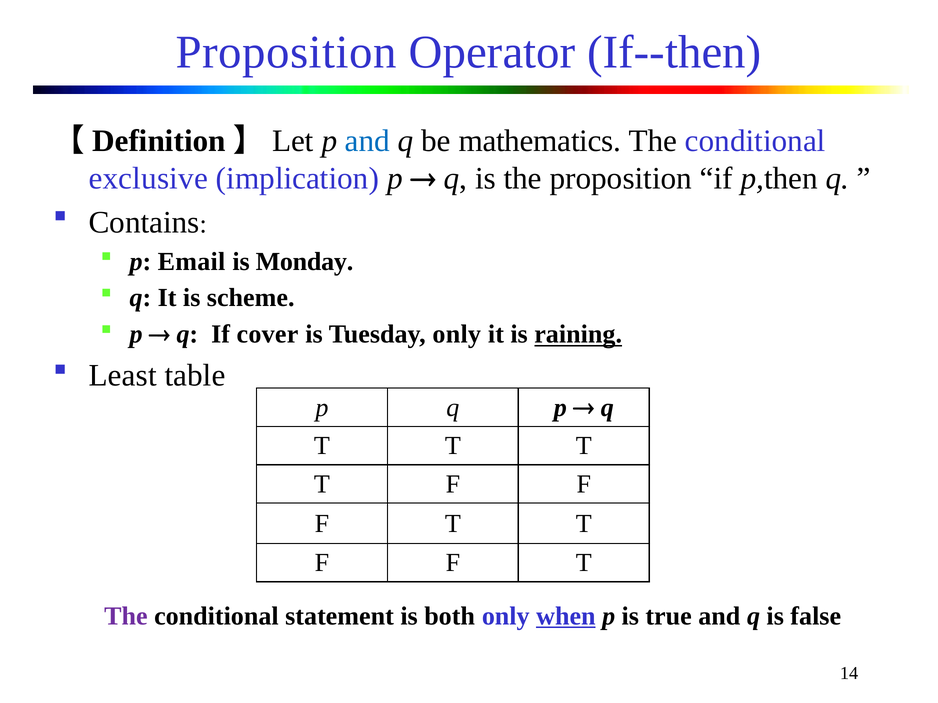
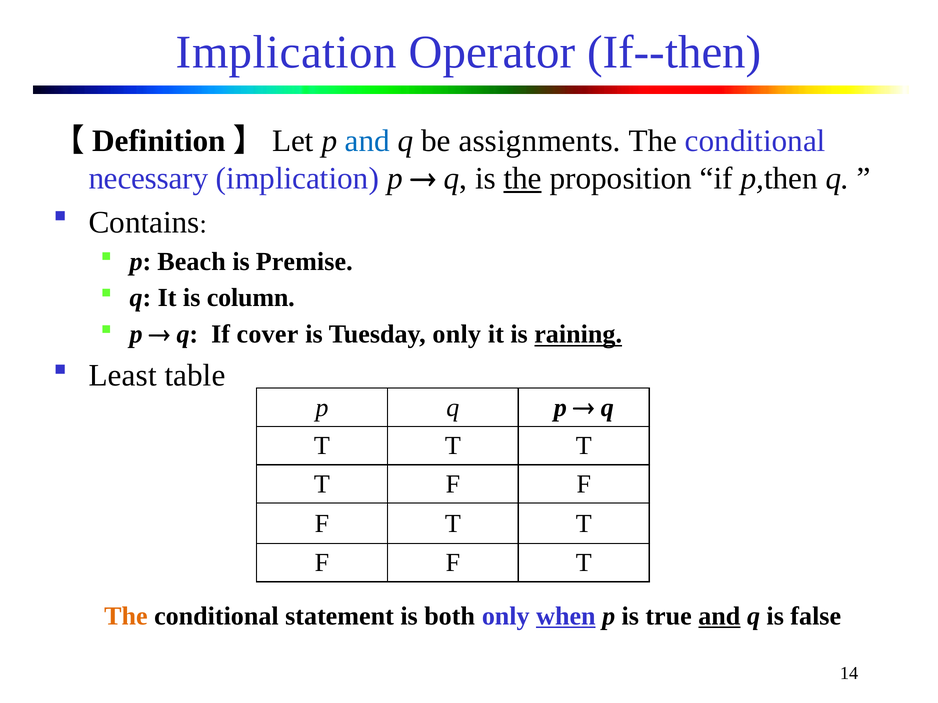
Proposition: Proposition -> Implication (286, 52)
mathematics: mathematics -> assignments (540, 141)
exclusive: exclusive -> necessary (148, 179)
the underline: none -> present (523, 179)
Email: Email -> Beach (192, 262)
Monday: Monday -> Premise (304, 262)
scheme: scheme -> column (251, 298)
The colour: purple -> orange (126, 616)
and underline: none -> present (719, 616)
